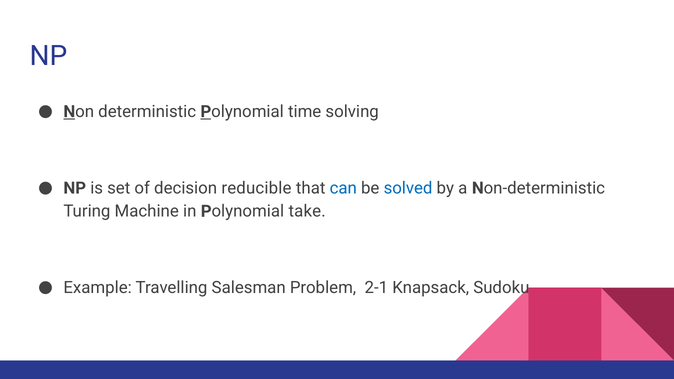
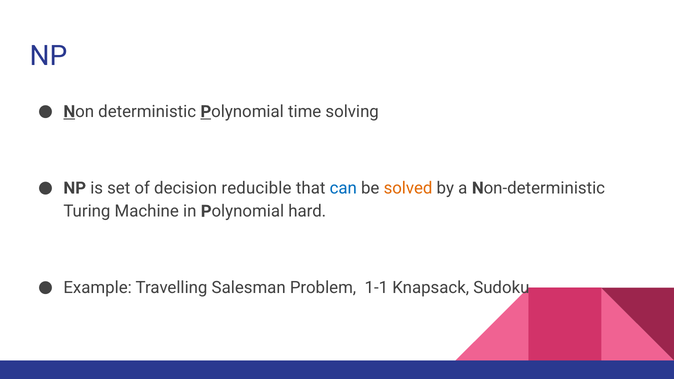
solved colour: blue -> orange (408, 188)
take: take -> hard (307, 211)
2-1: 2-1 -> 1-1 (376, 288)
